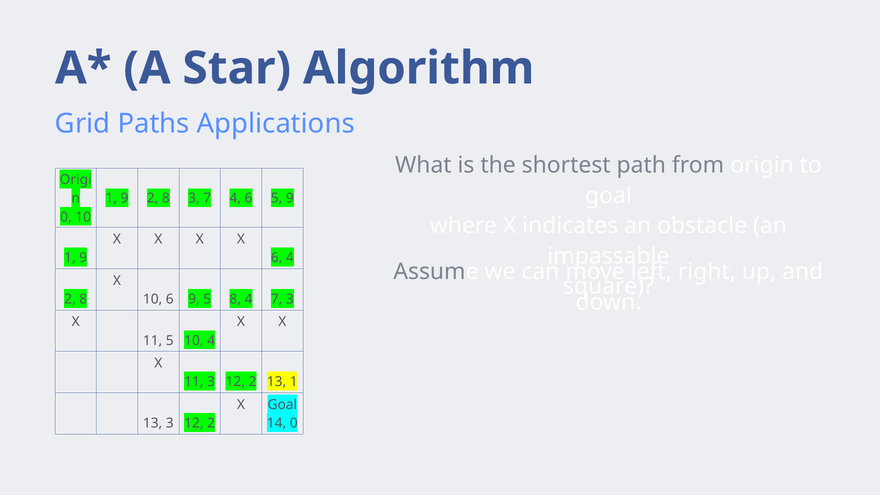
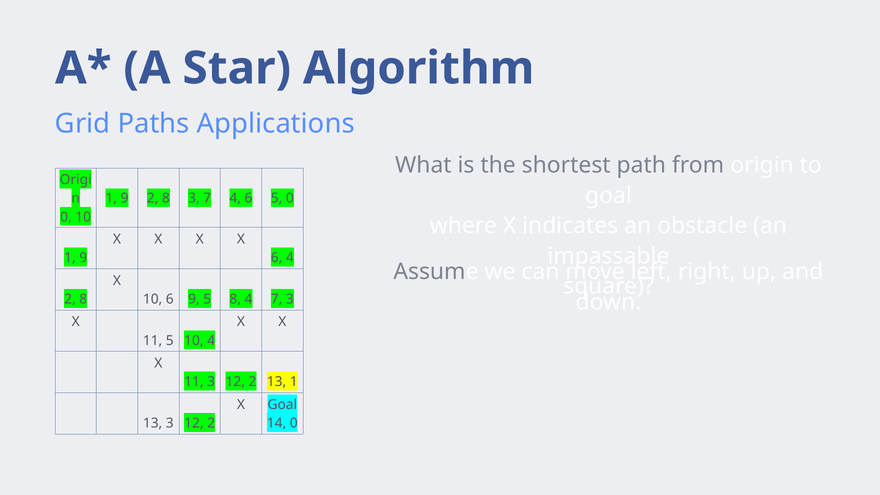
5 9: 9 -> 0 (290, 198)
